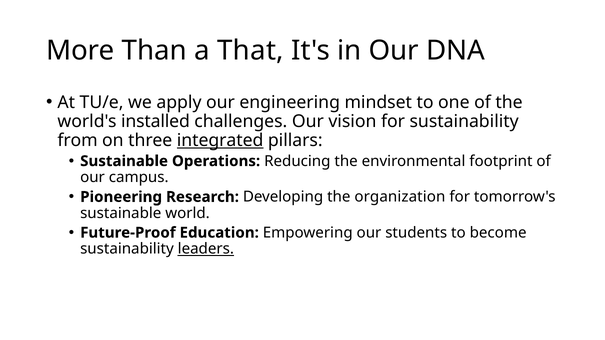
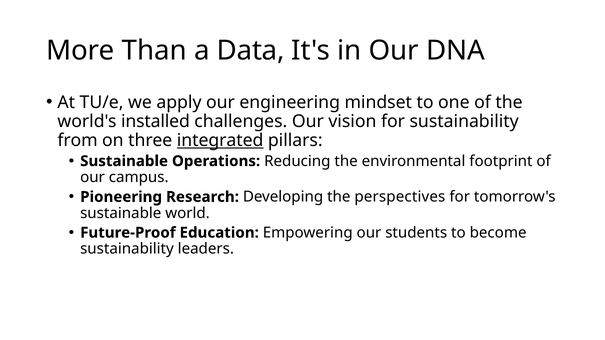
That: That -> Data (251, 51)
organization: organization -> perspectives (400, 197)
leaders underline: present -> none (206, 249)
